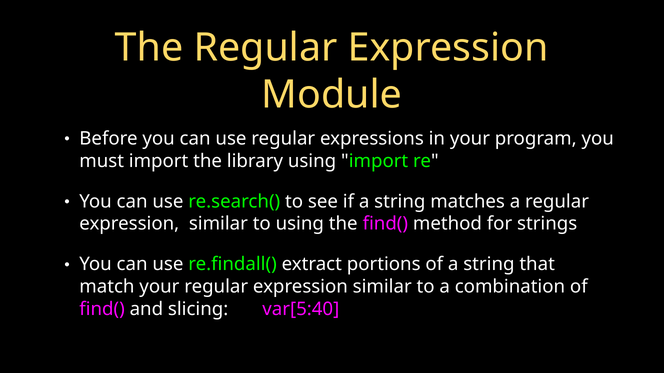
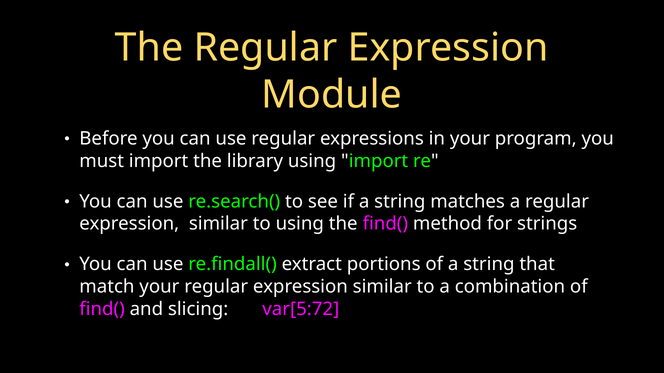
var[5:40: var[5:40 -> var[5:72 (301, 309)
